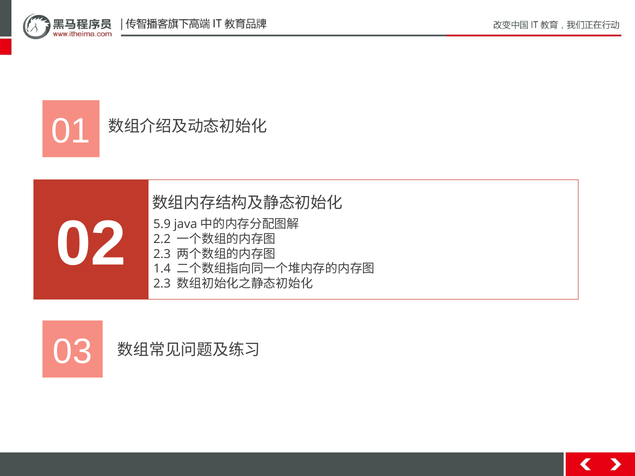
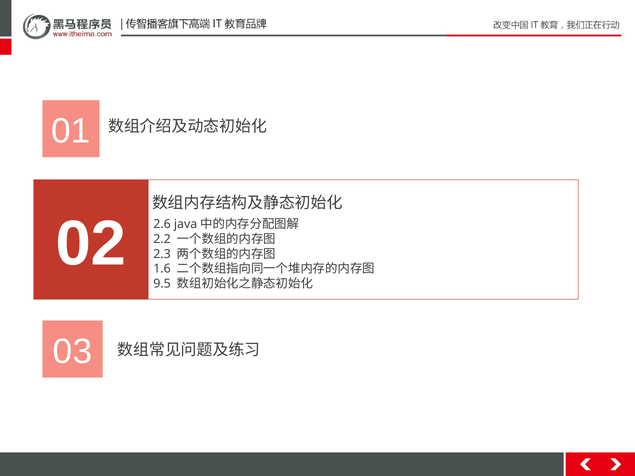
5.9: 5.9 -> 2.6 (162, 225)
1.4: 1.4 -> 1.6 (162, 269)
2.3: 2.3 -> 9.5 (162, 284)
